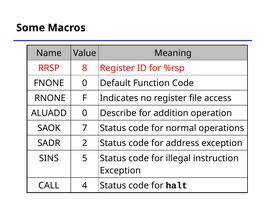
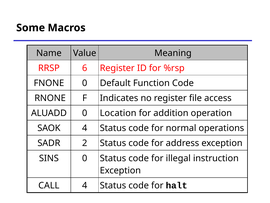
8: 8 -> 6 (85, 68)
Describe: Describe -> Location (118, 113)
SAOK 7: 7 -> 4 (85, 128)
SINS 5: 5 -> 0 (85, 158)
